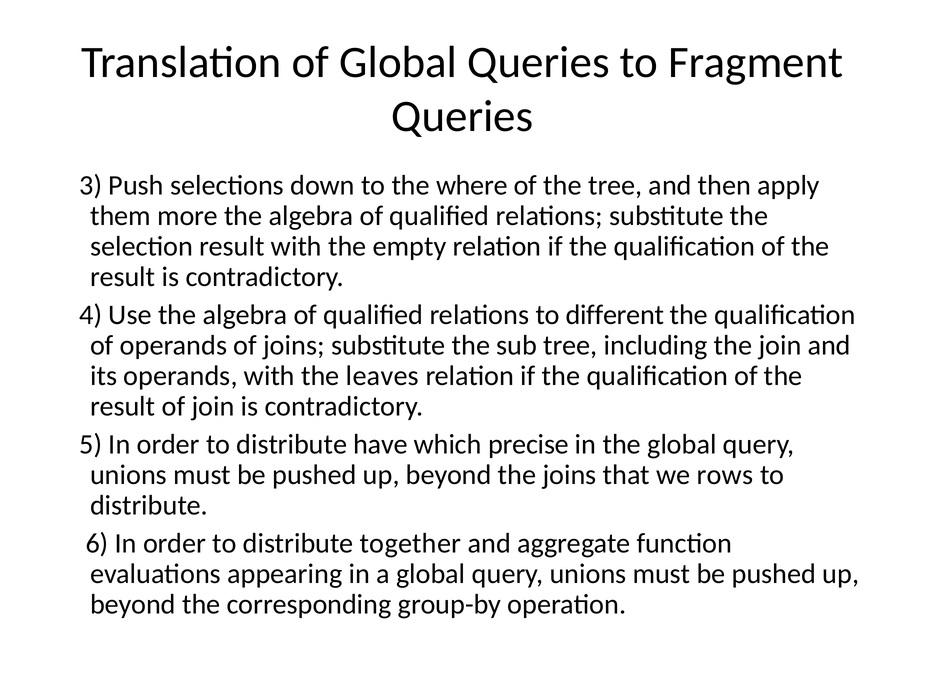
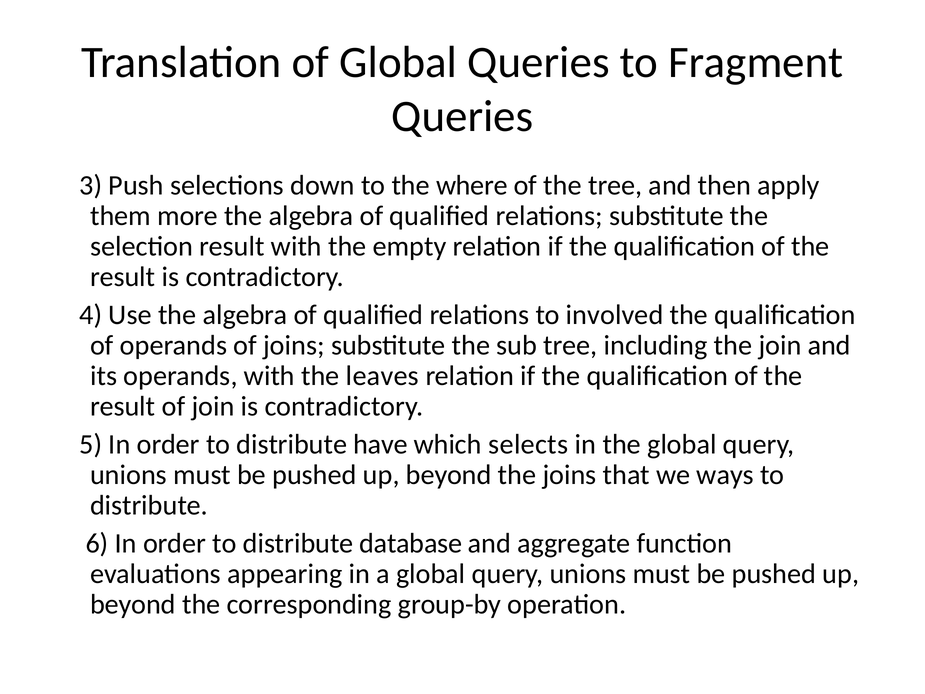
different: different -> involved (615, 315)
precise: precise -> selects (528, 444)
rows: rows -> ways (725, 475)
together: together -> database (411, 543)
